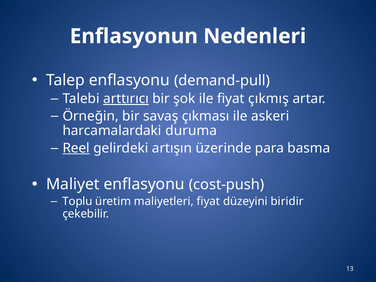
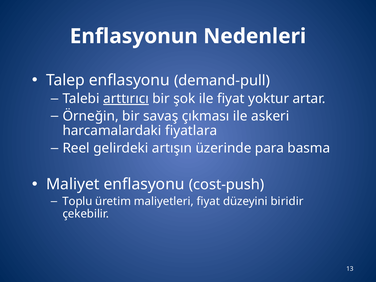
çıkmış: çıkmış -> yoktur (269, 99)
duruma: duruma -> fiyatlara (191, 131)
Reel underline: present -> none (76, 148)
